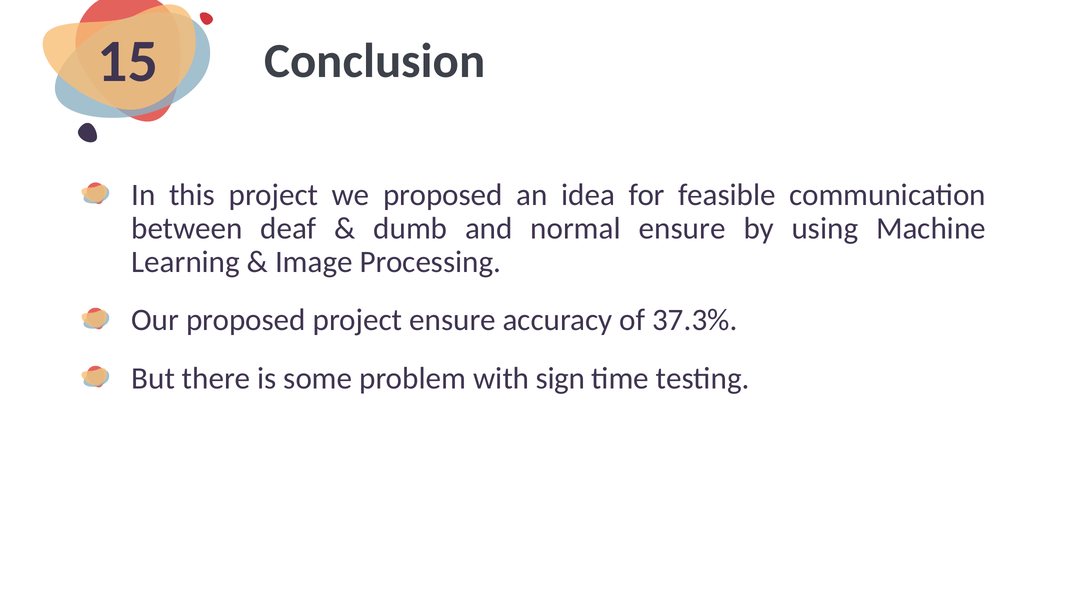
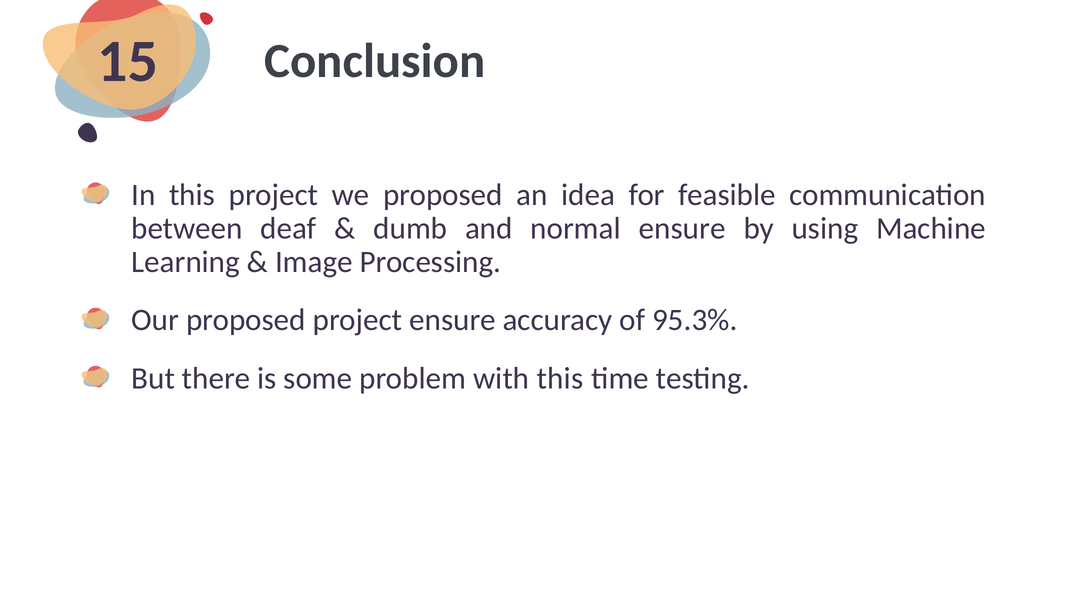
37.3%: 37.3% -> 95.3% (695, 320)
with sign: sign -> this (560, 378)
